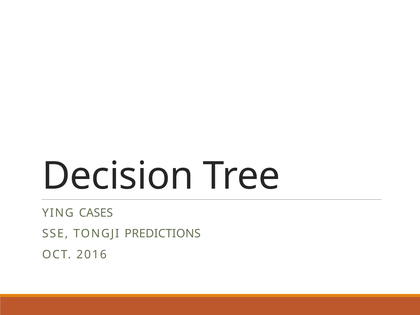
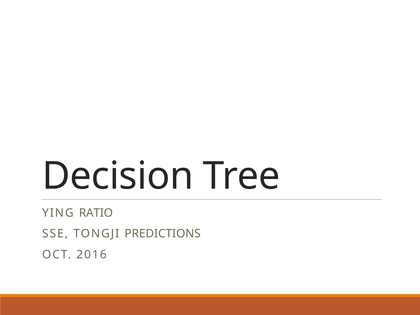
CASES: CASES -> RATIO (96, 213)
